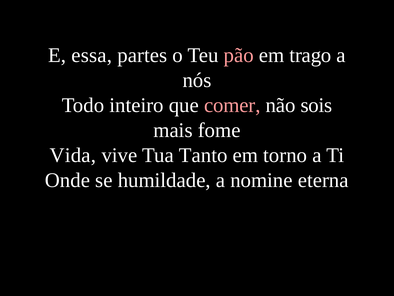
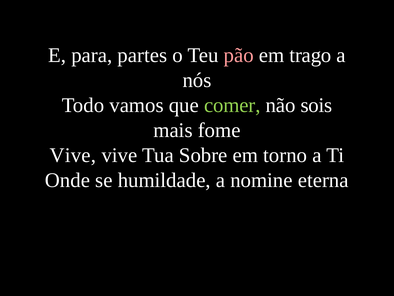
essa: essa -> para (92, 55)
inteiro: inteiro -> vamos (136, 105)
comer colour: pink -> light green (232, 105)
Vida: Vida -> Vive (73, 155)
Tanto: Tanto -> Sobre (203, 155)
